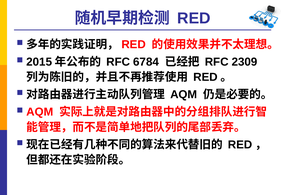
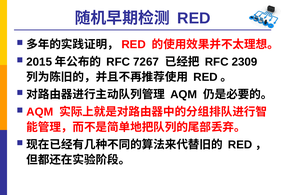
6784: 6784 -> 7267 (146, 62)
